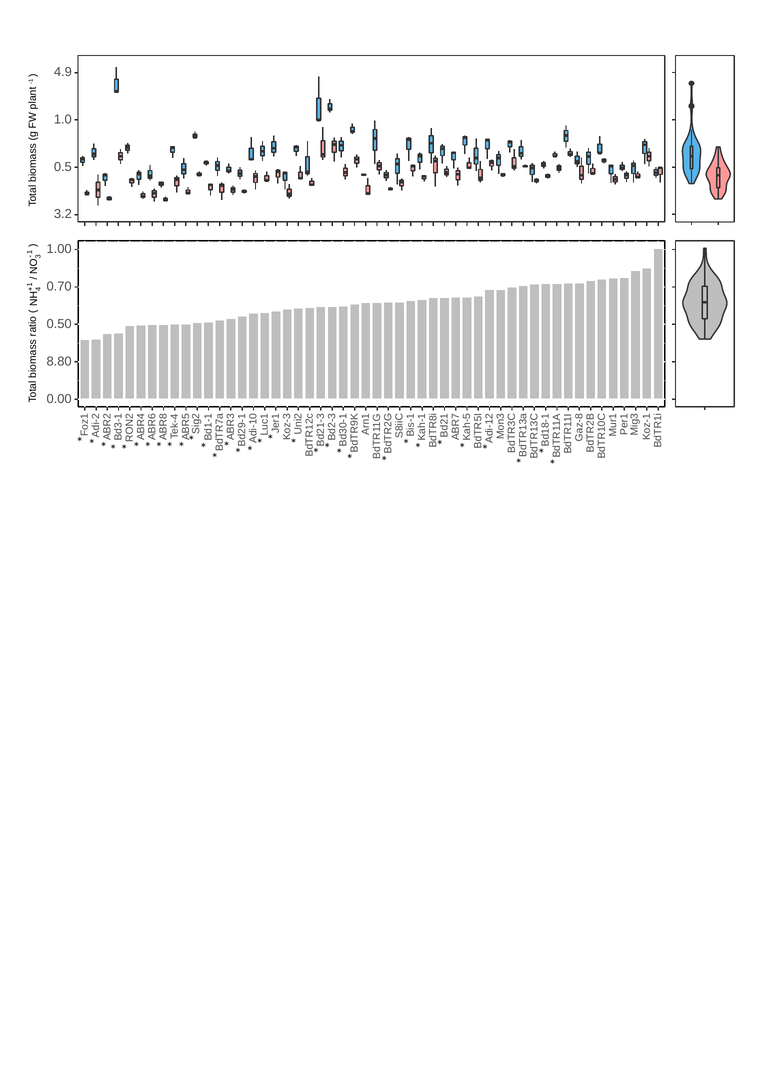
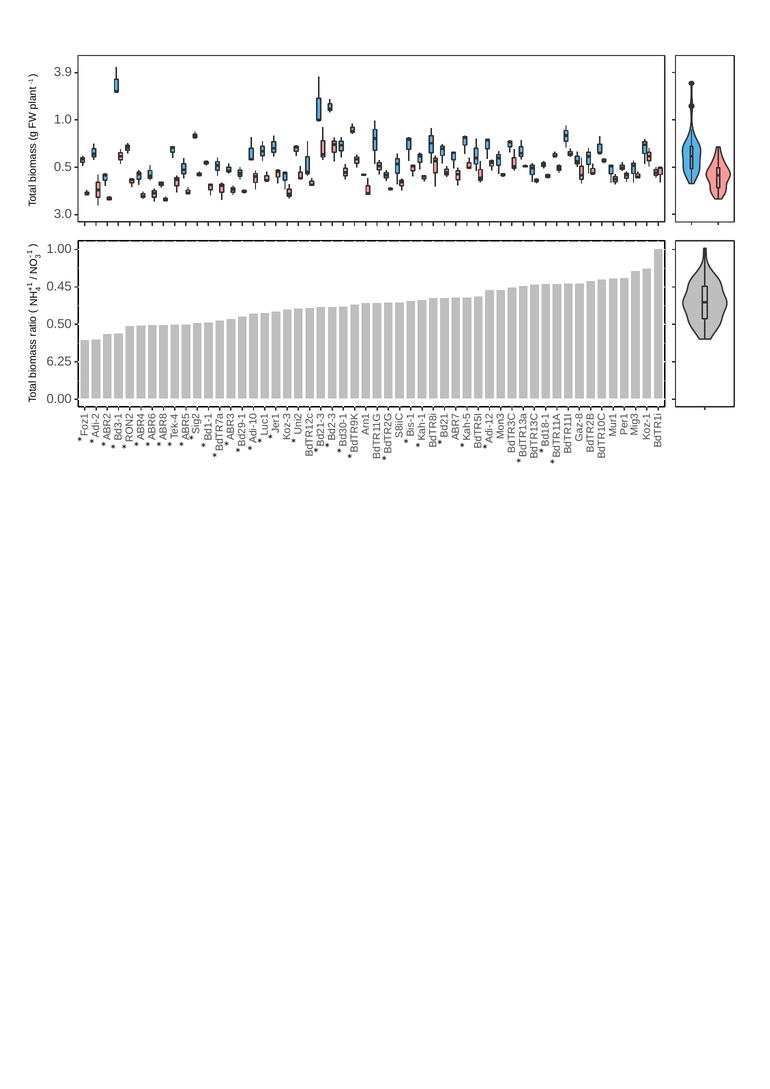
4.9: 4.9 -> 3.9 (63, 72)
3.2: 3.2 -> 3.0 (63, 214)
0.70: 0.70 -> 0.45 (59, 286)
8.80: 8.80 -> 6.25 (59, 361)
